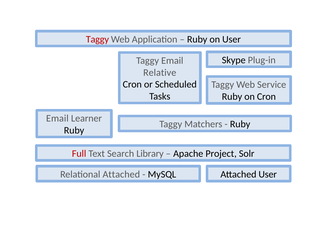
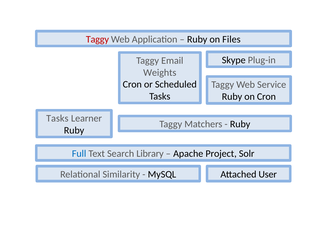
on User: User -> Files (231, 39)
Relative: Relative -> Weights (160, 73)
Email: Email -> Tasks (57, 118)
Full colour: red -> blue (79, 154)
Relational Attached: Attached -> Similarity (121, 175)
